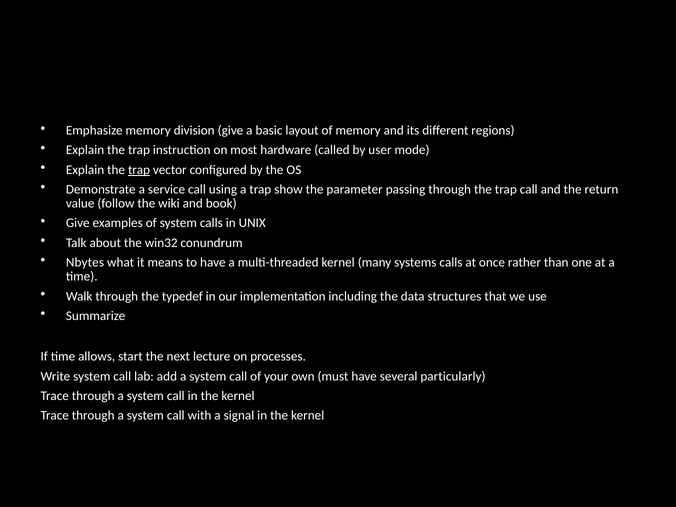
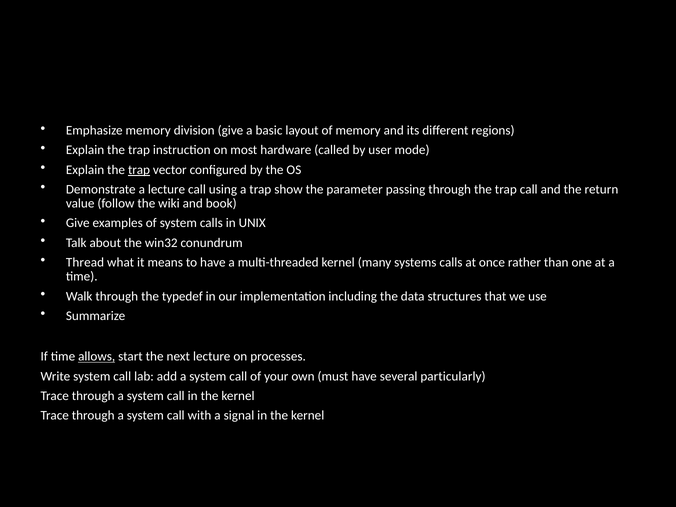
a service: service -> lecture (167, 189)
Nbytes: Nbytes -> Thread (85, 262)
allows underline: none -> present (97, 357)
